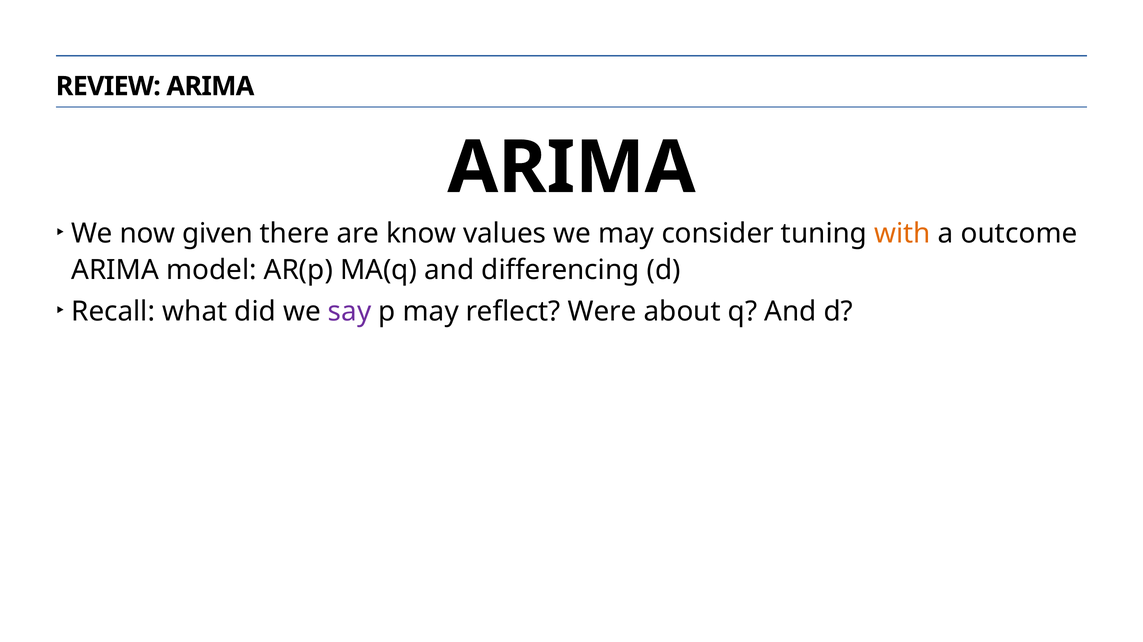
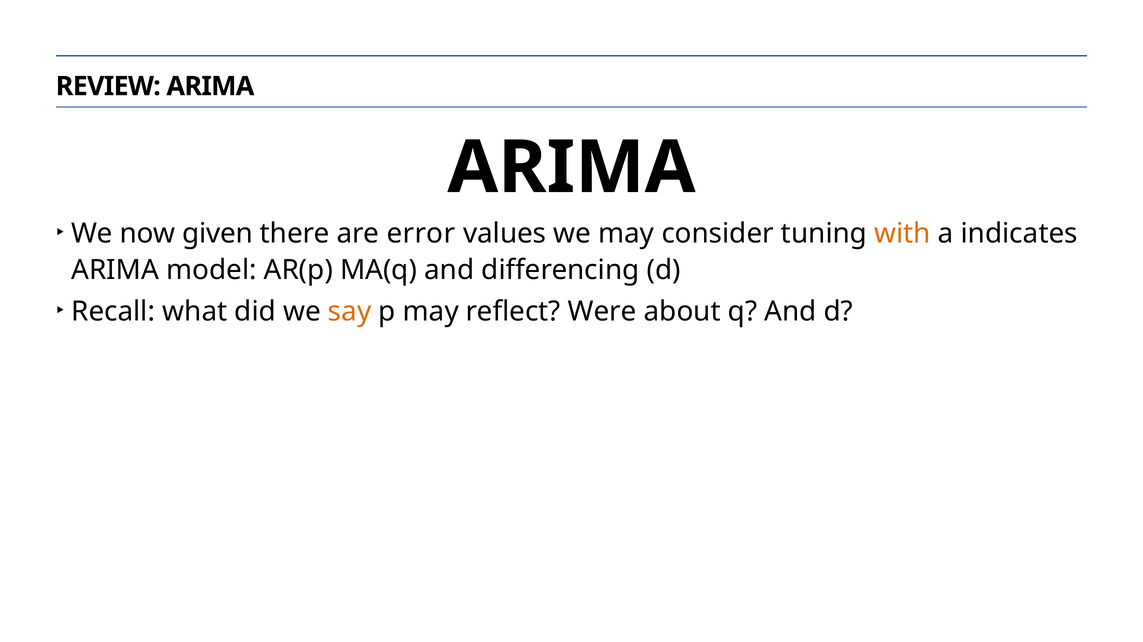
know: know -> error (421, 233)
outcome: outcome -> indicates (1019, 233)
say colour: purple -> orange (350, 311)
